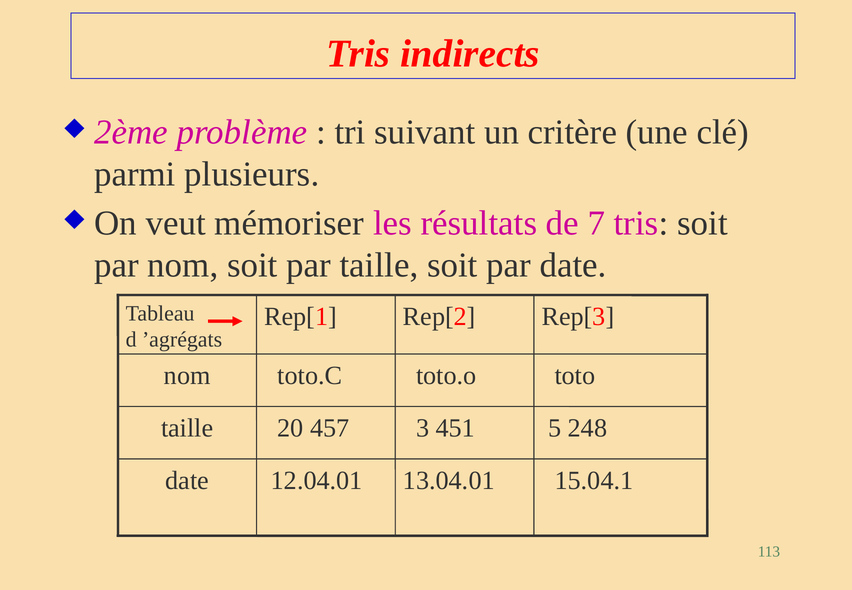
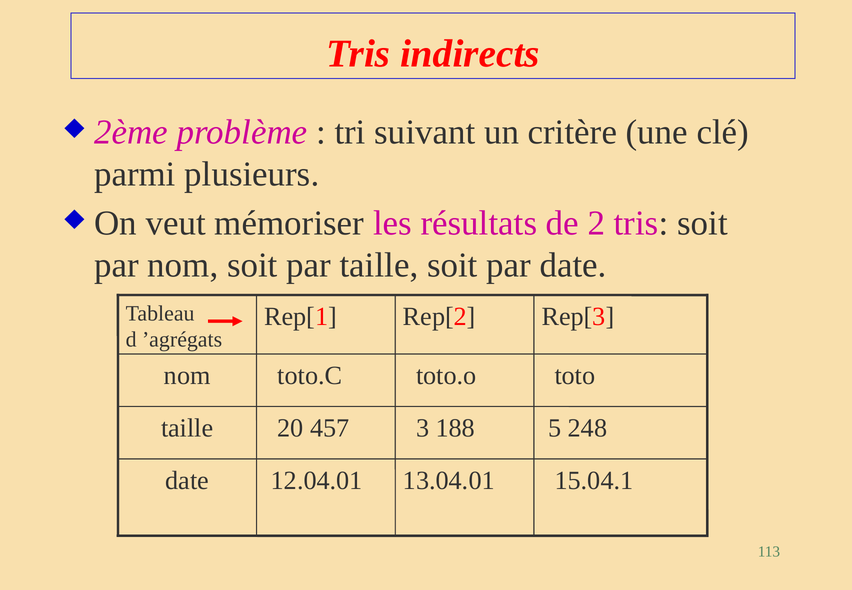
7: 7 -> 2 (596, 223)
451: 451 -> 188 (455, 428)
